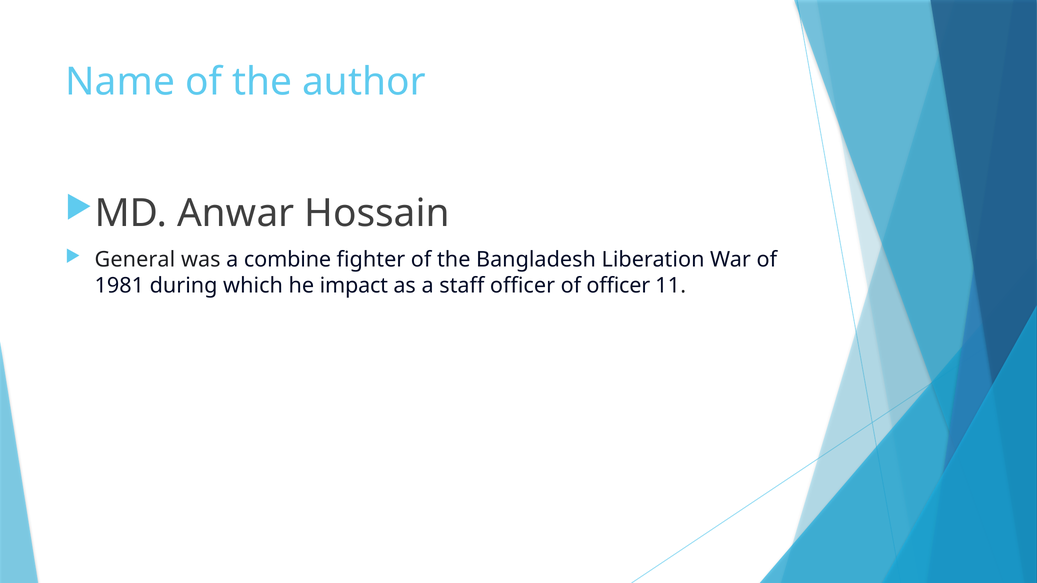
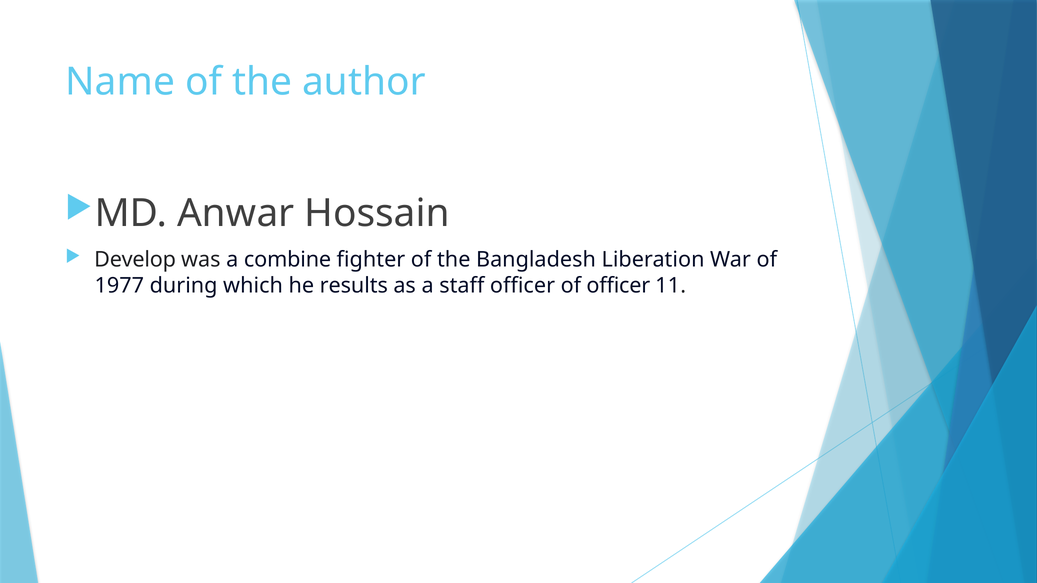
General: General -> Develop (135, 260)
1981: 1981 -> 1977 (119, 286)
impact: impact -> results (354, 286)
